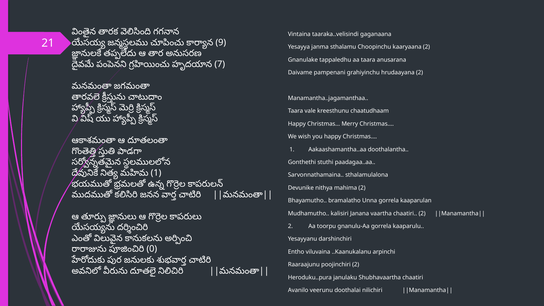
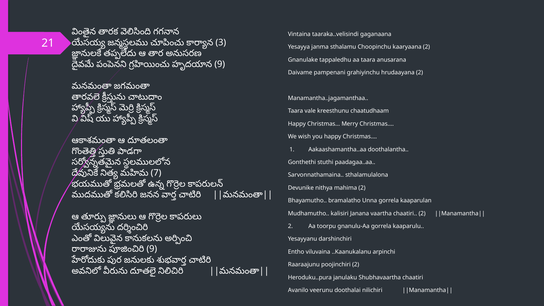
9: 9 -> 3 (221, 42)
7: 7 -> 9 (220, 64)
1: 1 -> 7 (156, 173)
0: 0 -> 9 (152, 249)
